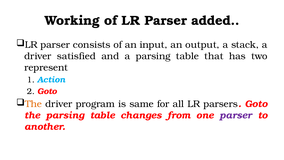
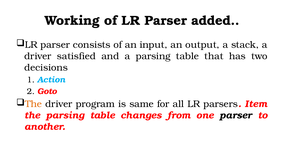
represent: represent -> decisions (46, 67)
parsers Goto: Goto -> Item (256, 104)
parser colour: purple -> black (236, 115)
